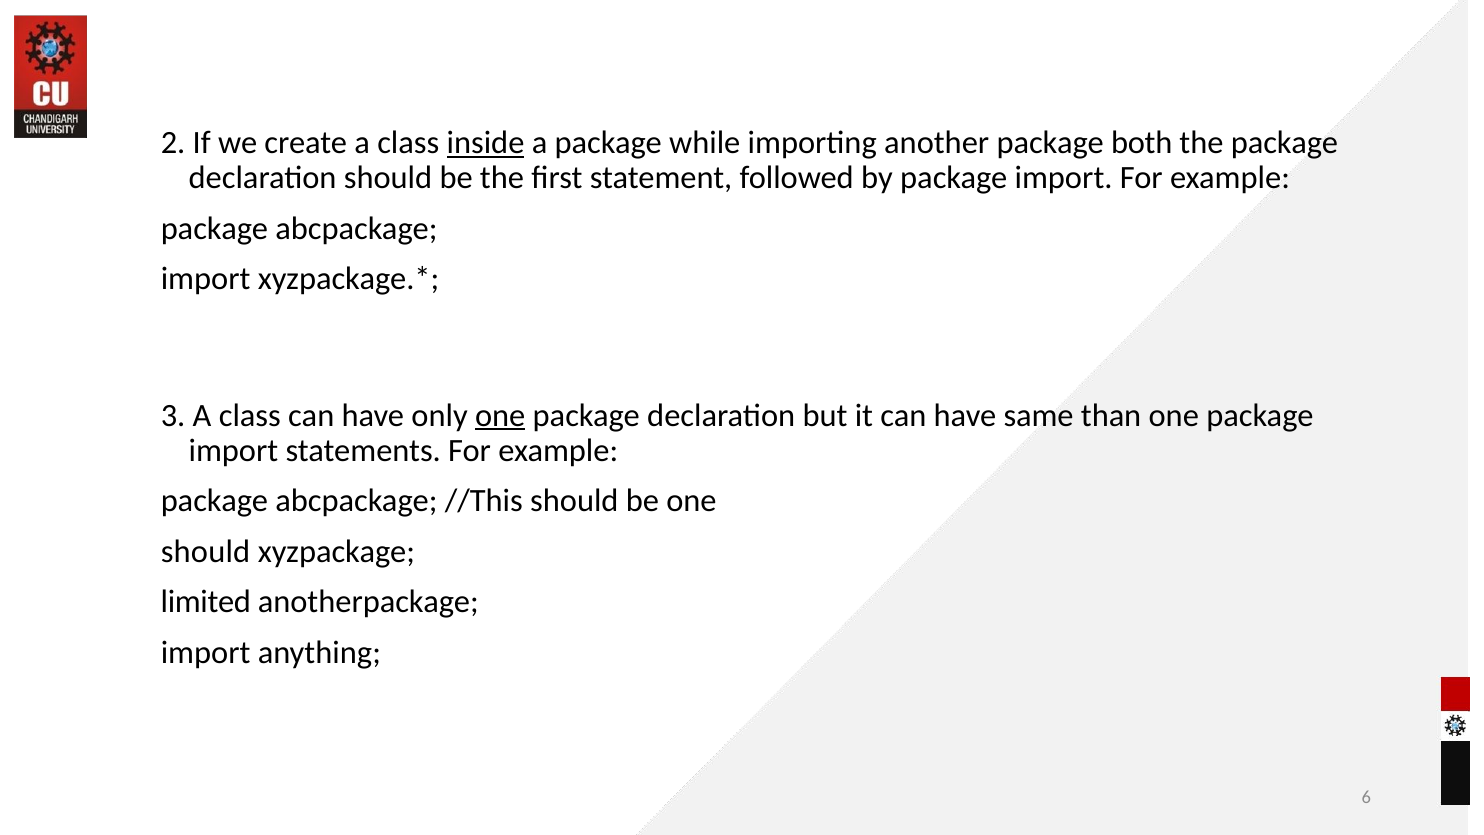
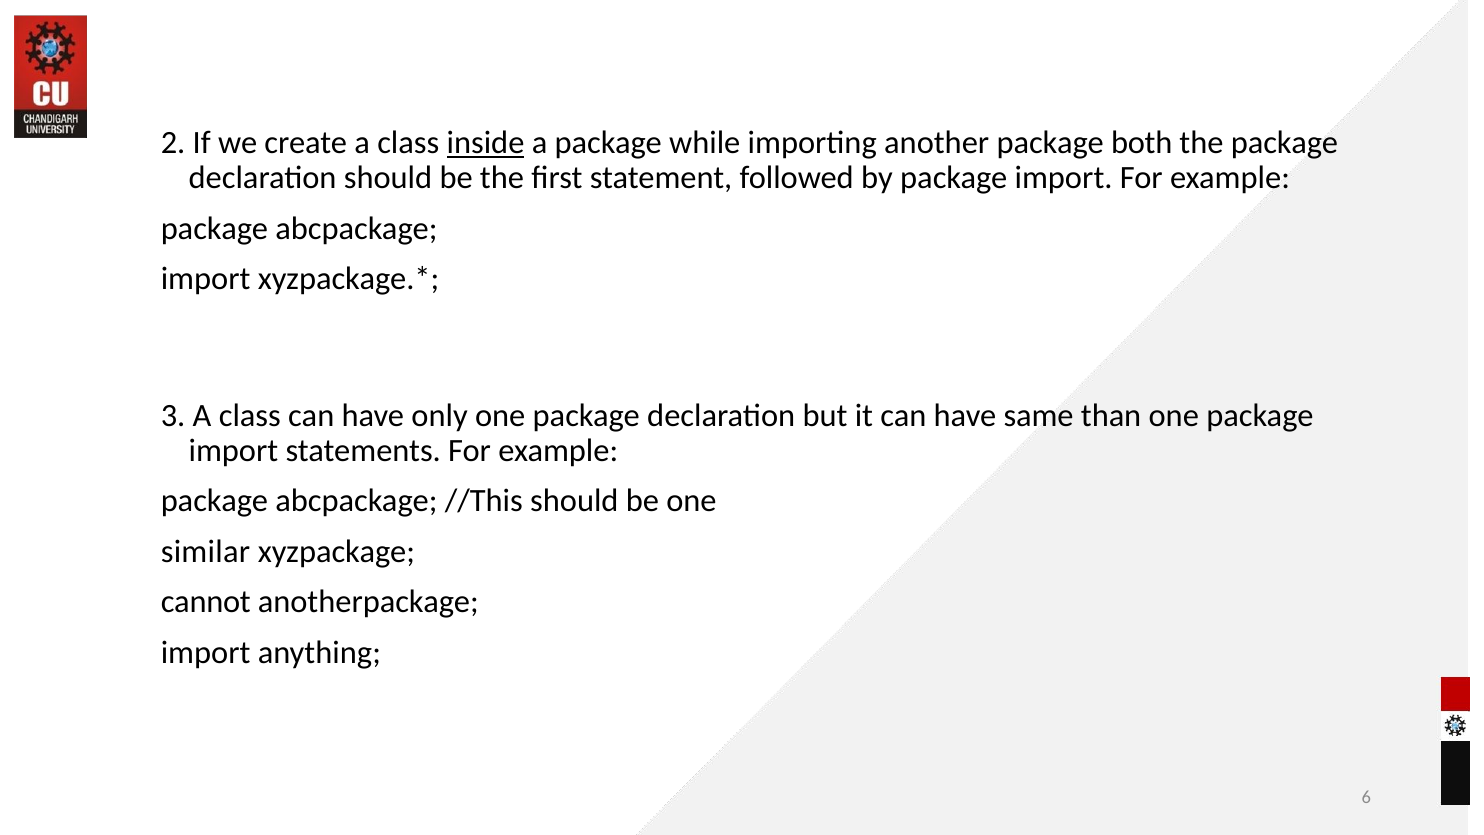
one underline: present -> none (500, 415)
should: should -> similar (206, 551)
limited: limited -> cannot (206, 602)
